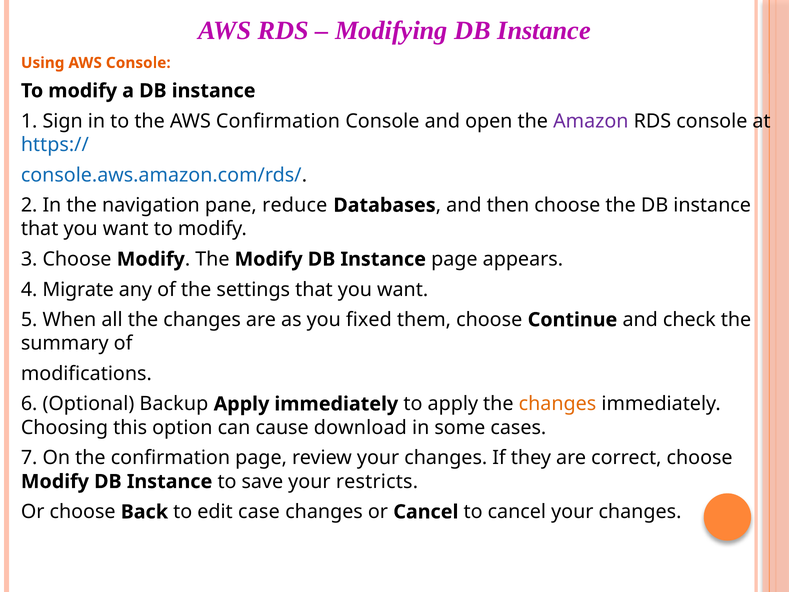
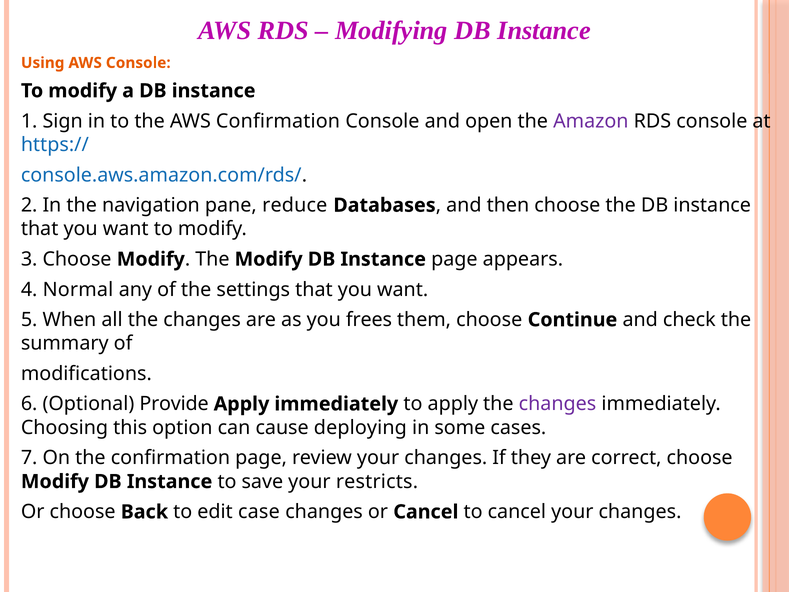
Migrate: Migrate -> Normal (78, 289)
fixed: fixed -> frees (369, 320)
Backup: Backup -> Provide (174, 404)
changes colour: orange -> purple (558, 404)
download: download -> deploying (360, 427)
